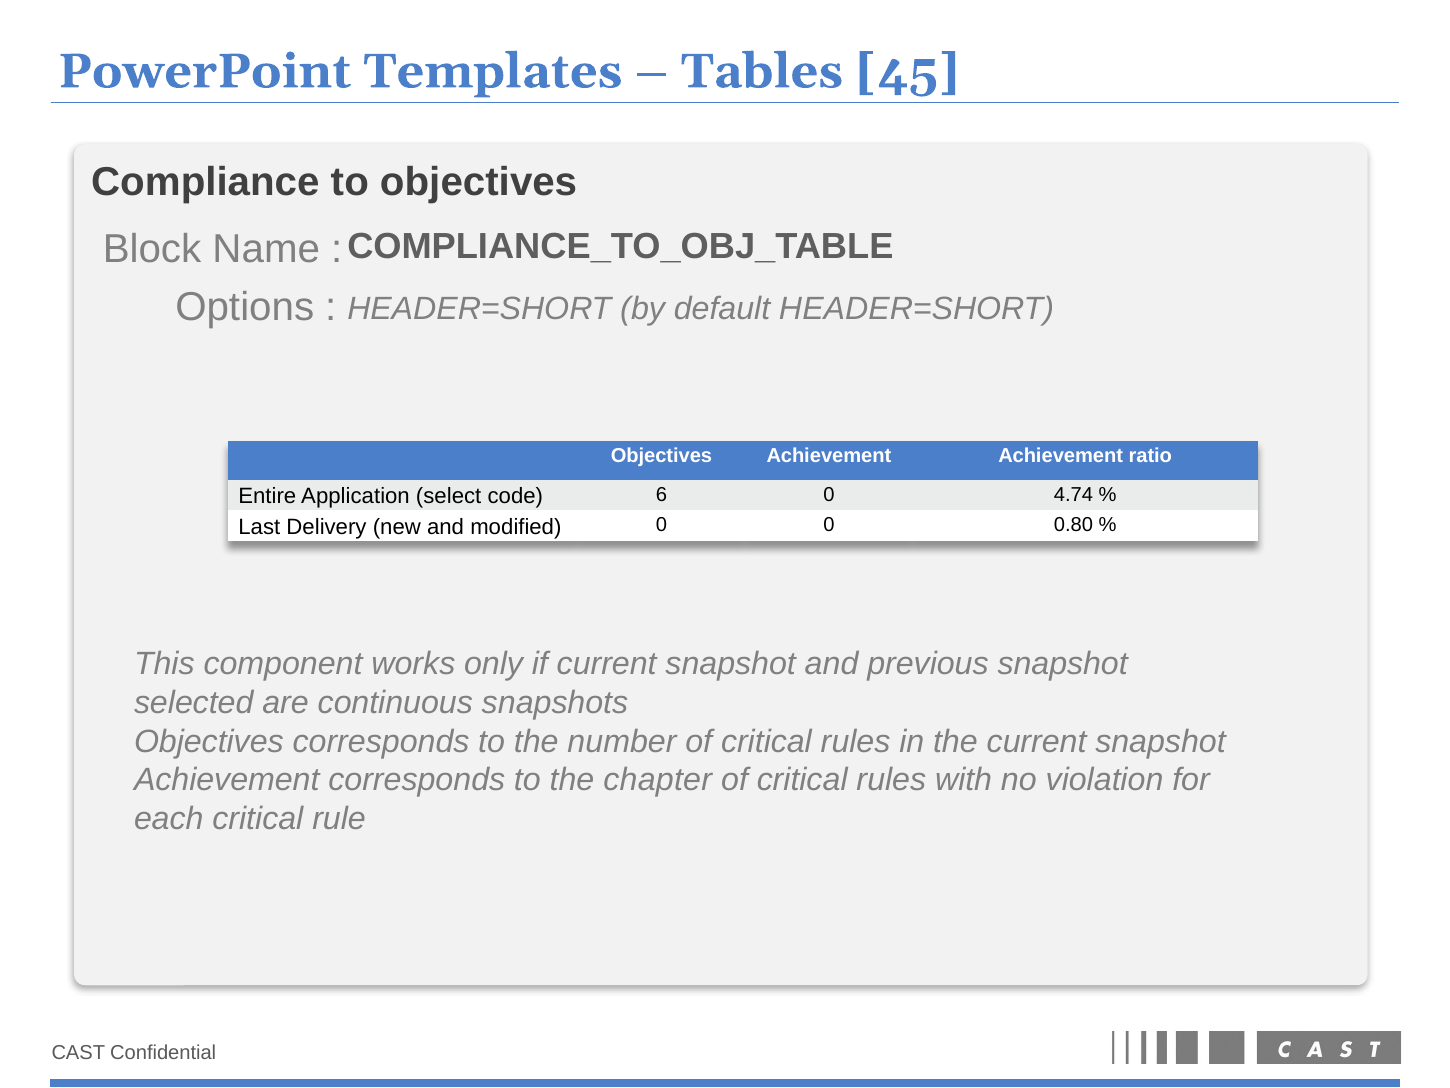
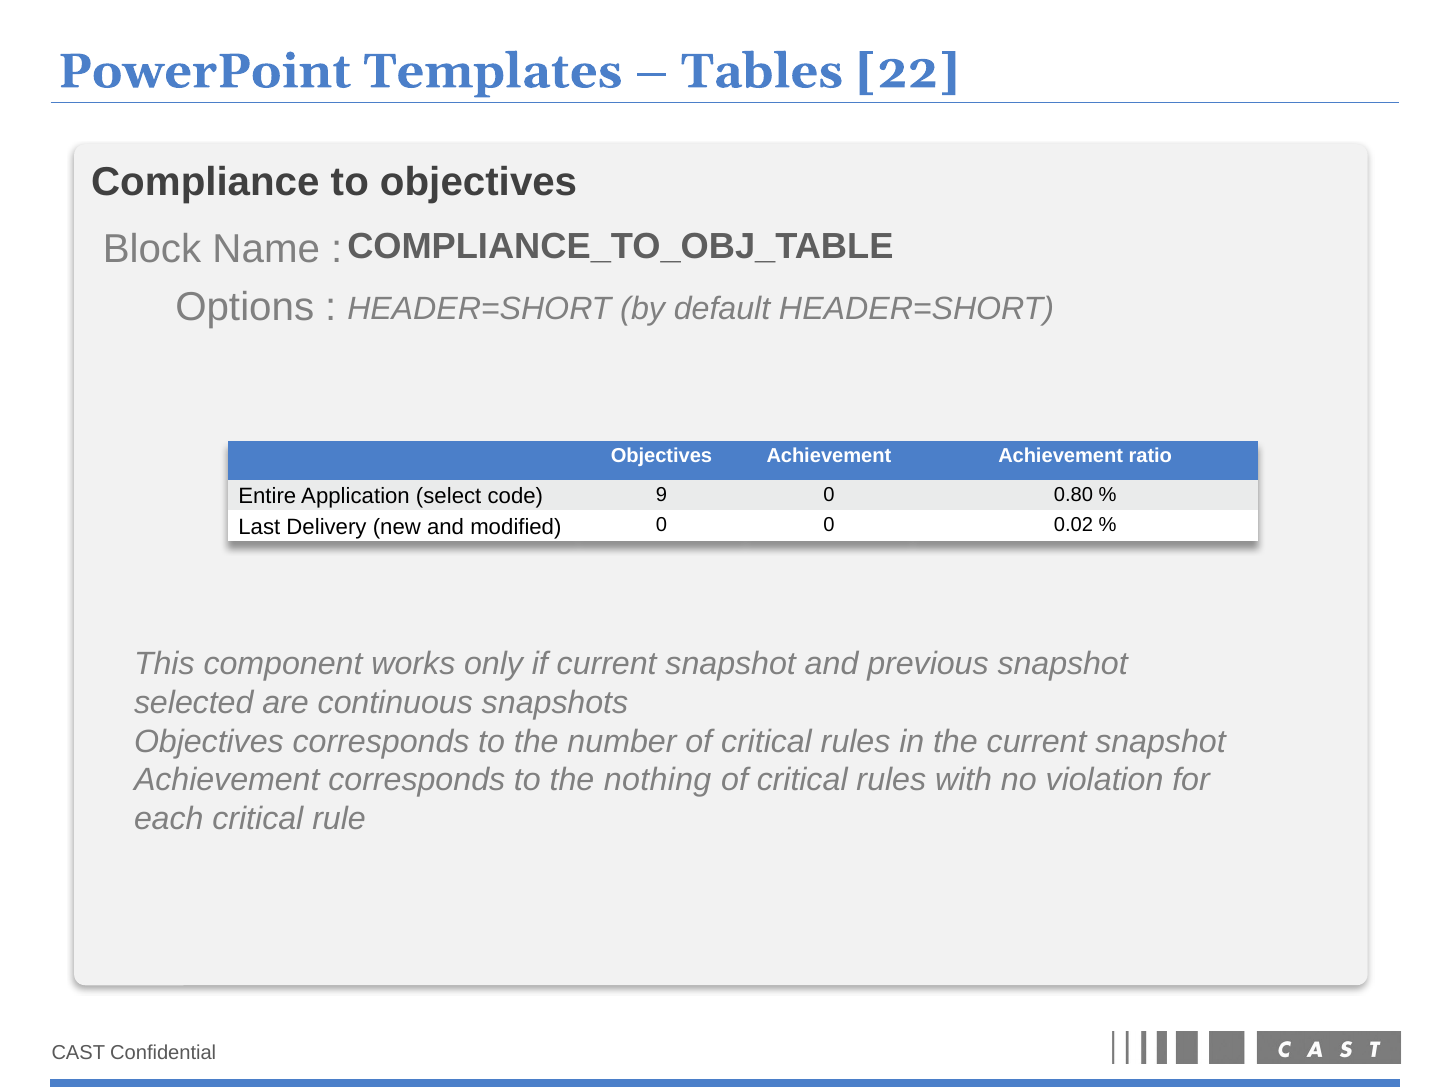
45: 45 -> 22 (907, 71)
6: 6 -> 9 (662, 494)
4.74: 4.74 -> 0.80 (1074, 494)
0.80: 0.80 -> 0.02 (1074, 525)
chapter: chapter -> nothing (658, 780)
